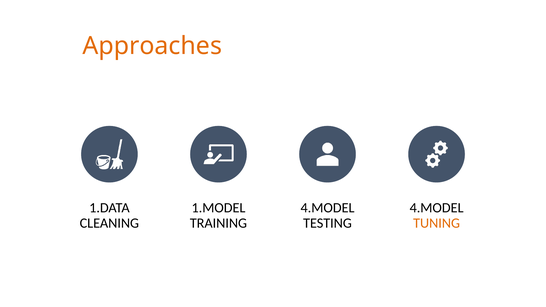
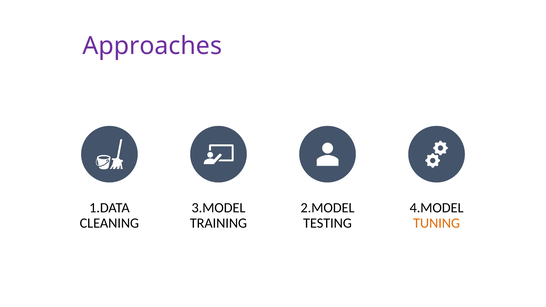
Approaches colour: orange -> purple (152, 46)
1.MODEL: 1.MODEL -> 3.MODEL (218, 208)
4.MODEL: 4.MODEL -> 2.MODEL (328, 208)
